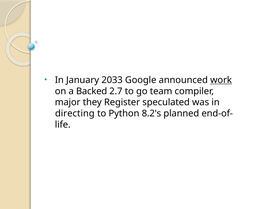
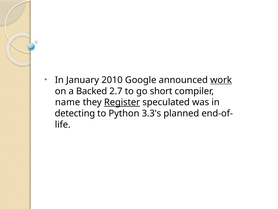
2033: 2033 -> 2010 (112, 80)
team: team -> short (161, 91)
major: major -> name (68, 102)
Register underline: none -> present (122, 102)
directing: directing -> detecting (75, 113)
8.2's: 8.2's -> 3.3's (151, 113)
